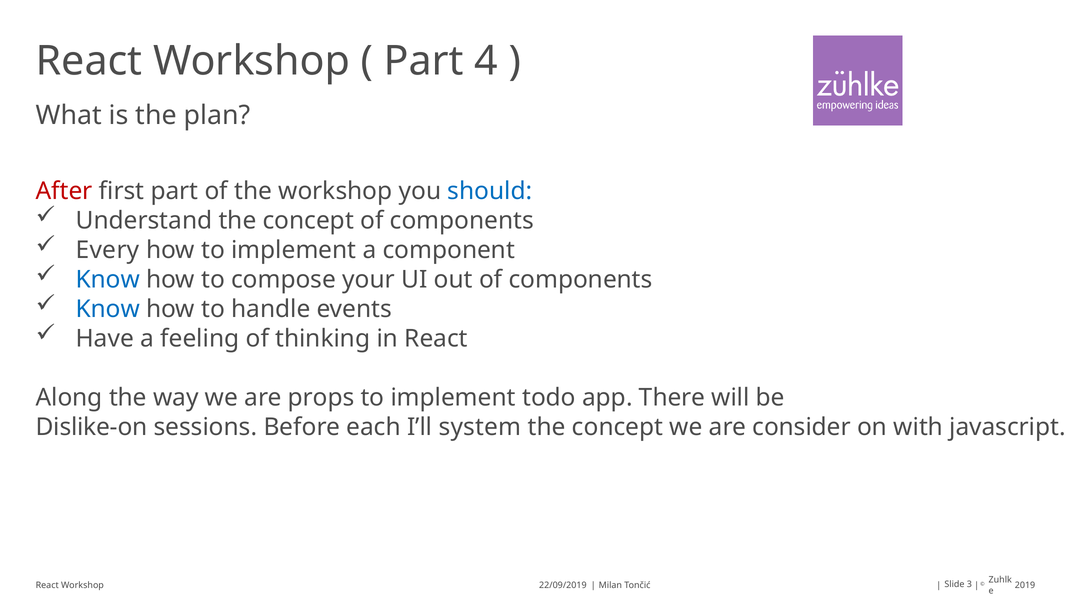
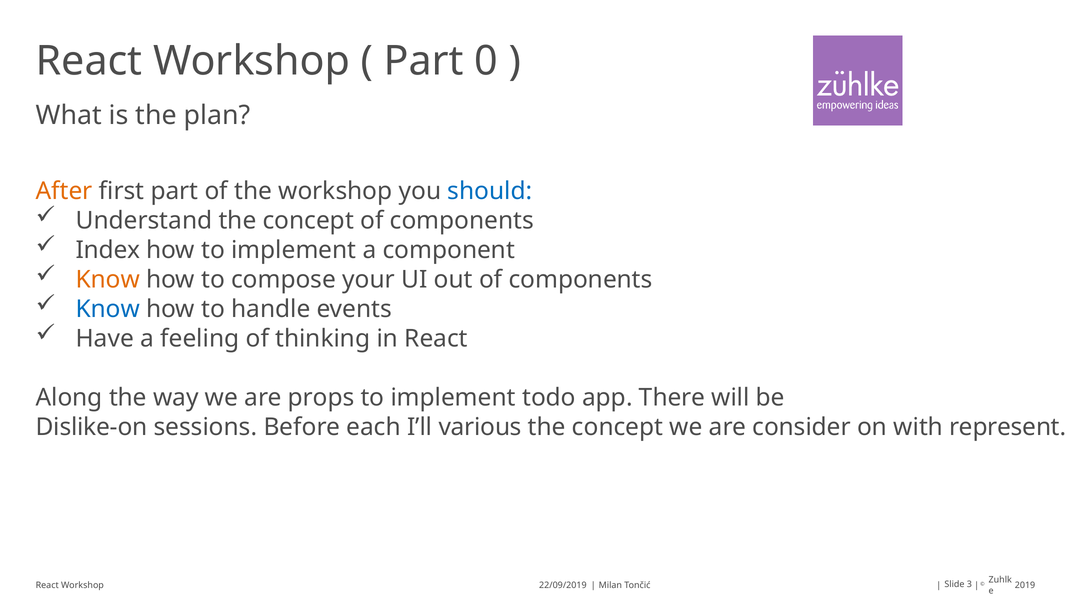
4: 4 -> 0 (486, 61)
After colour: red -> orange (64, 191)
Every: Every -> Index (108, 250)
Know colour: blue -> orange (108, 279)
system: system -> various (480, 427)
javascript: javascript -> represent (1008, 427)
